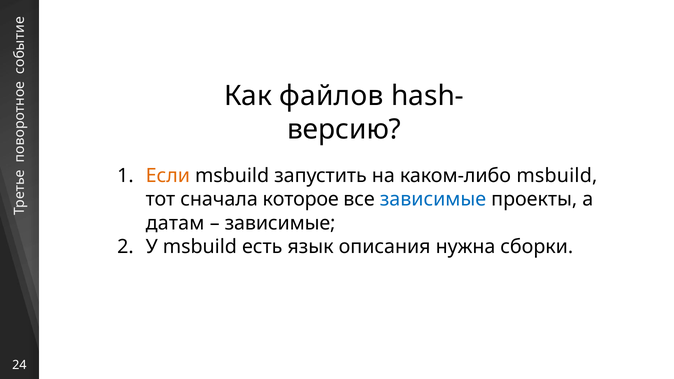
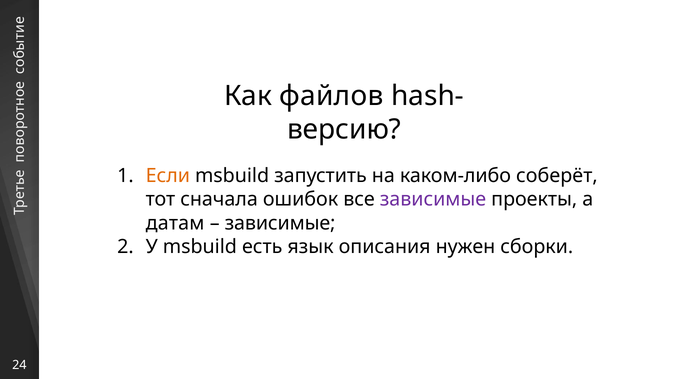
каком-либо msbuild: msbuild -> соберёт (557, 176)
которое: которое -> ошибок (301, 200)
зависимые colour: blue -> purple (433, 200)
нужна: нужна -> нужен (465, 247)
